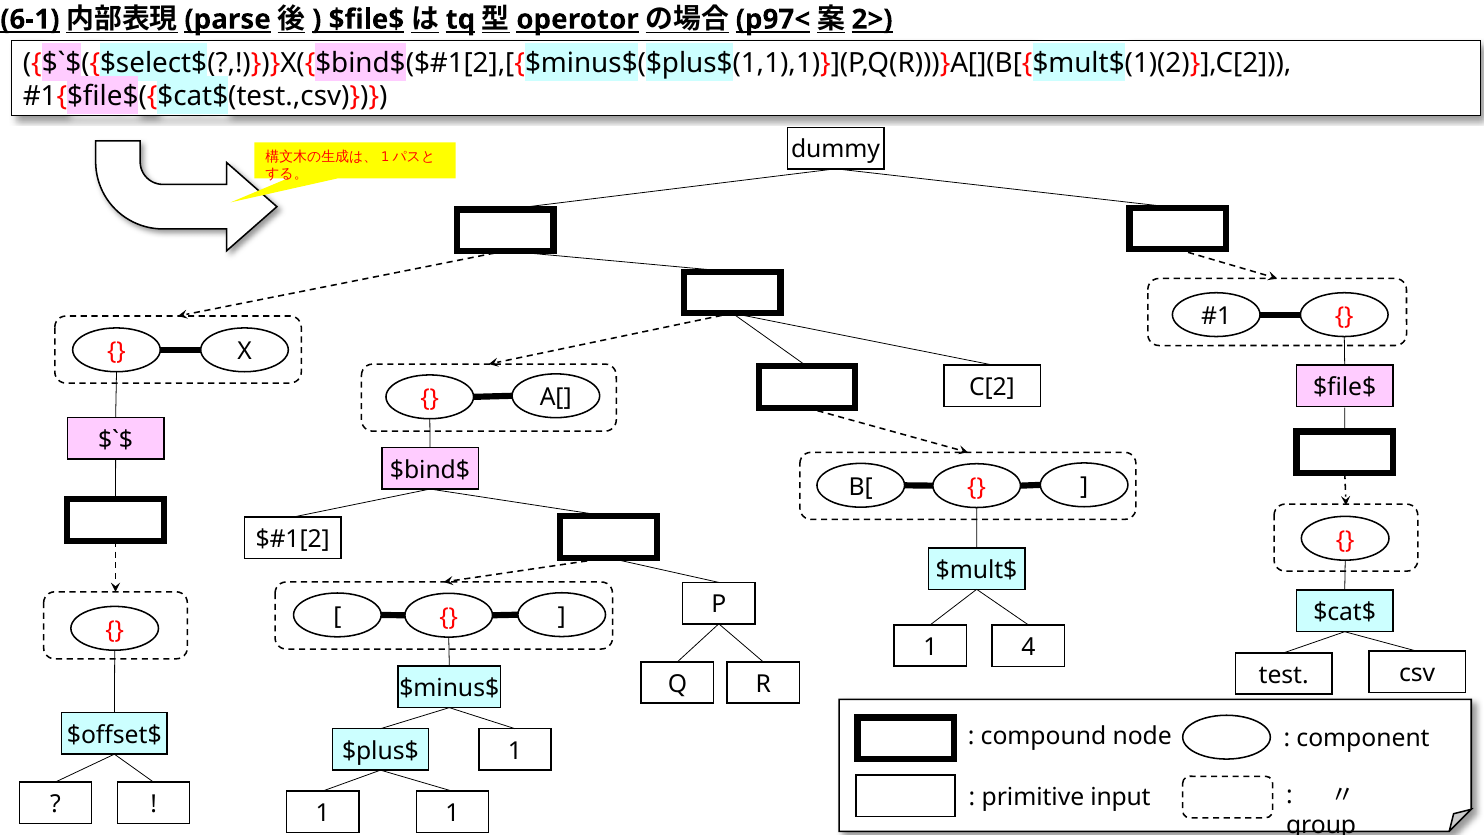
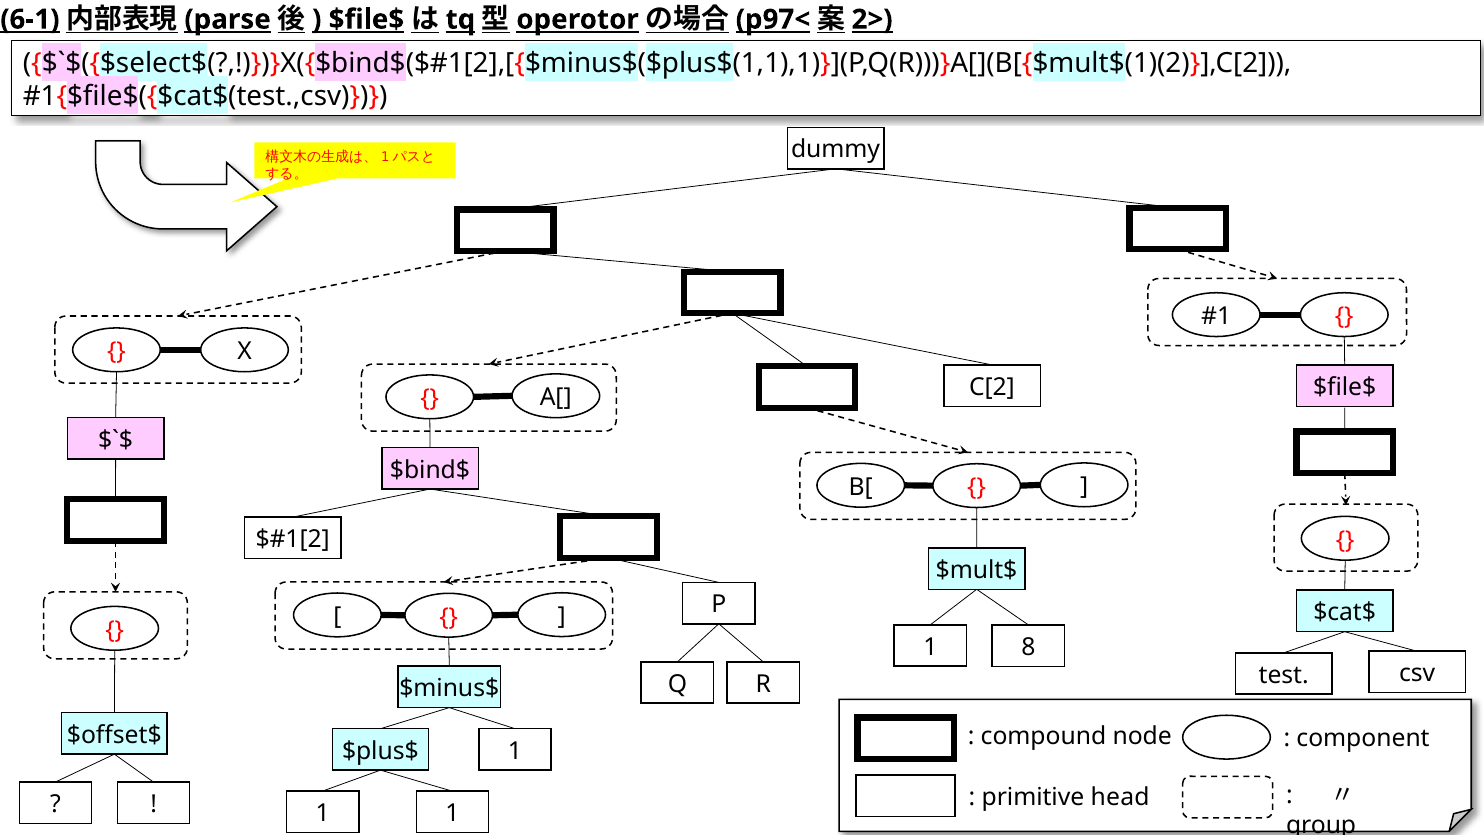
4: 4 -> 8 (1028, 647)
input: input -> head (1120, 797)
